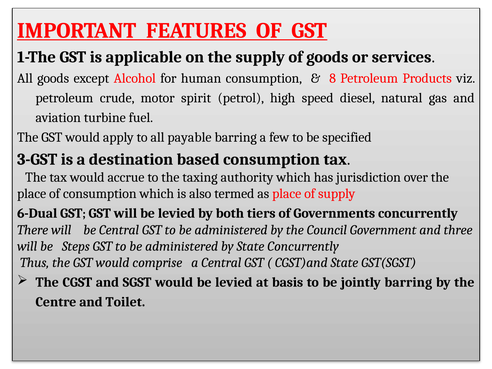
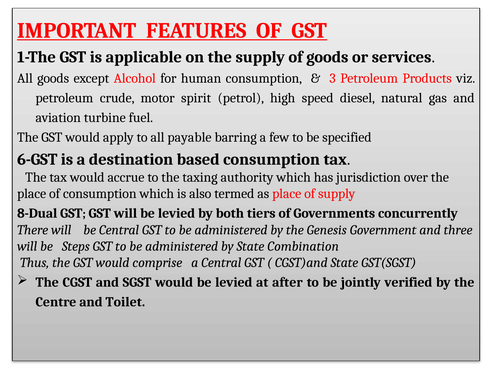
8: 8 -> 3 (332, 78)
3-GST: 3-GST -> 6-GST (37, 159)
6-Dual: 6-Dual -> 8-Dual (37, 213)
Council: Council -> Genesis (327, 230)
State Concurrently: Concurrently -> Combination (303, 246)
basis: basis -> after (287, 282)
jointly barring: barring -> verified (408, 282)
